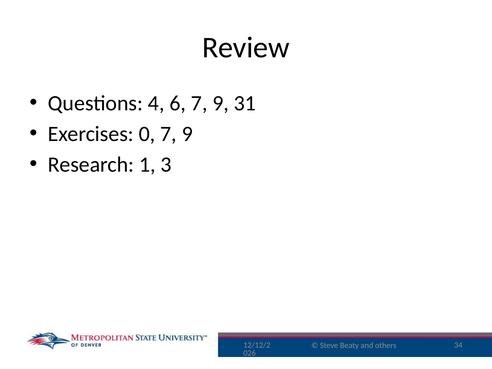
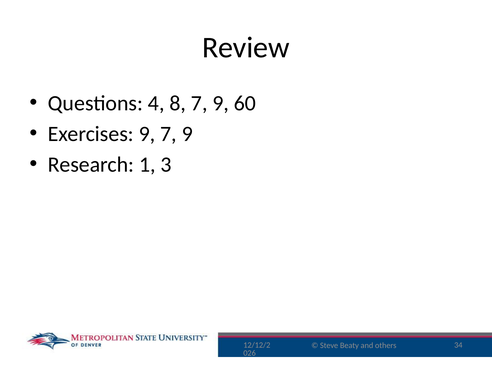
6: 6 -> 8 (178, 103)
31: 31 -> 60 (245, 103)
Exercises 0: 0 -> 9 (147, 134)
